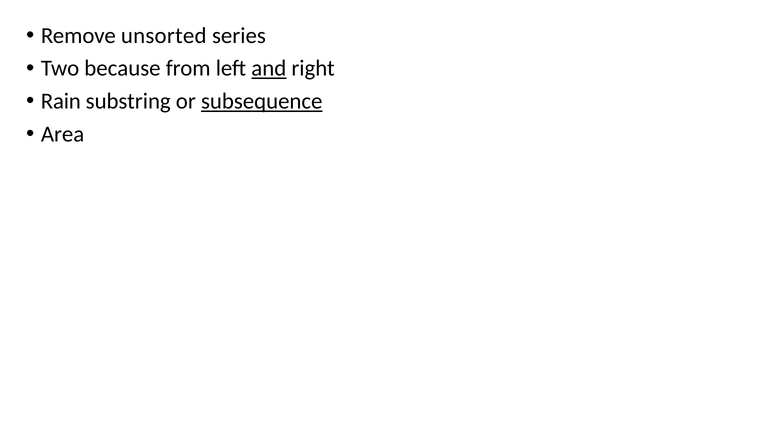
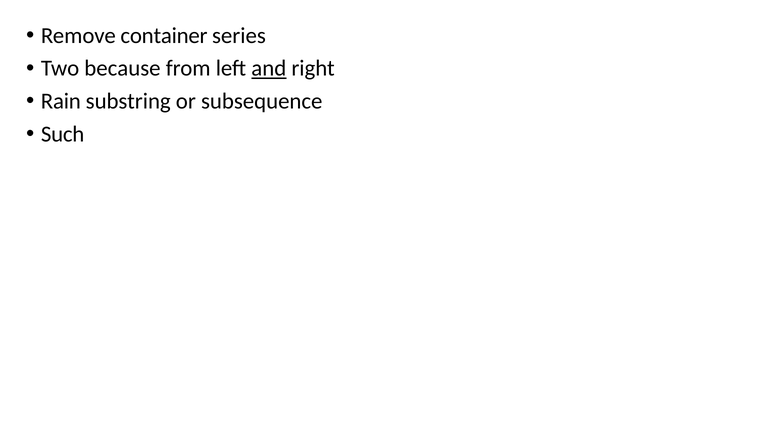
unsorted: unsorted -> container (164, 36)
subsequence underline: present -> none (262, 101)
Area: Area -> Such (63, 134)
